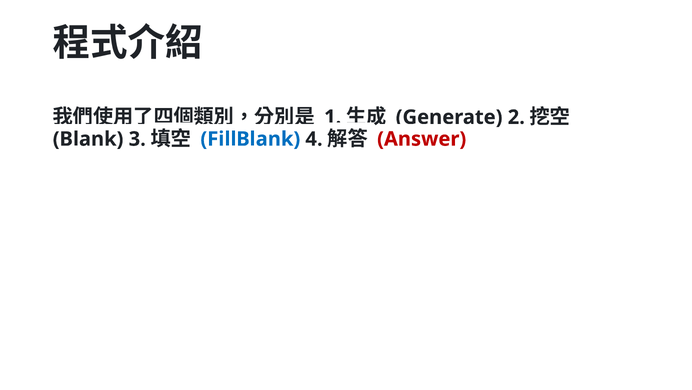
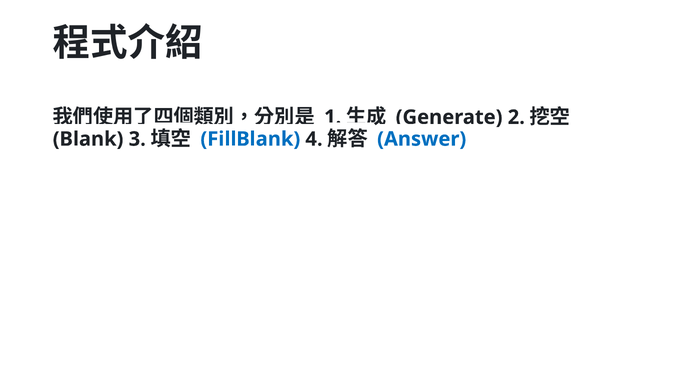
Answer colour: red -> blue (422, 139)
